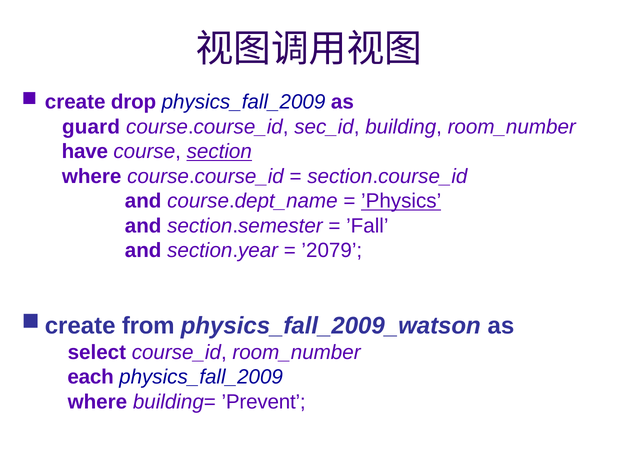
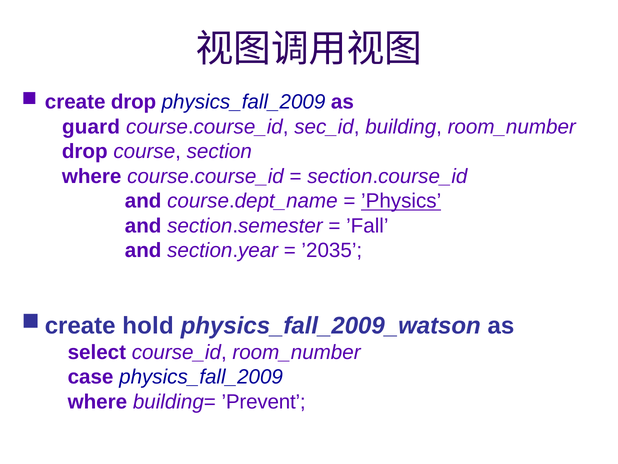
have: have -> drop (85, 151)
section underline: present -> none (219, 151)
’2079: ’2079 -> ’2035 (332, 250)
from: from -> hold (148, 325)
each: each -> case (91, 377)
